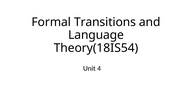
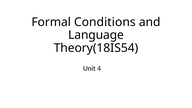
Transitions: Transitions -> Conditions (105, 22)
